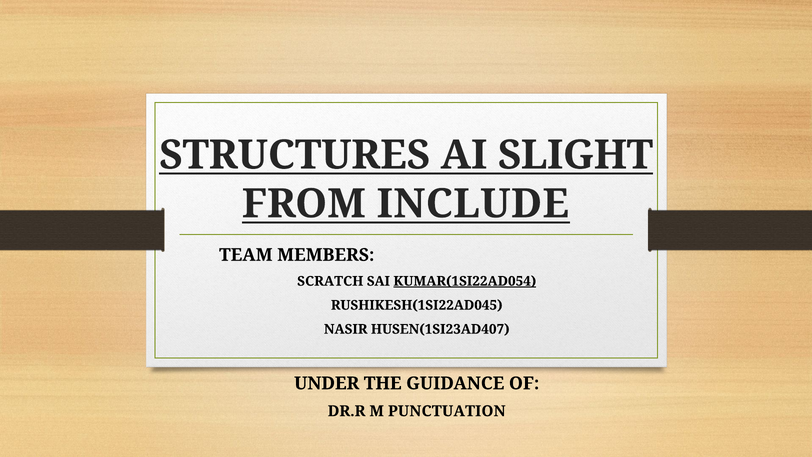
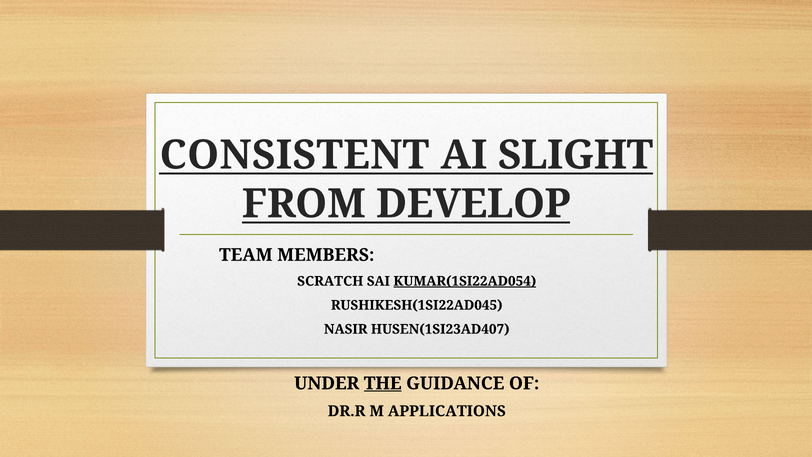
STRUCTURES: STRUCTURES -> CONSISTENT (294, 155)
INCLUDE: INCLUDE -> DEVELOP (473, 204)
THE underline: none -> present (383, 383)
PUNCTUATION: PUNCTUATION -> APPLICATIONS (447, 411)
